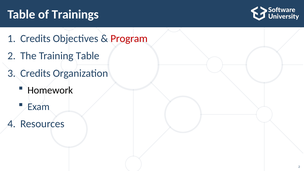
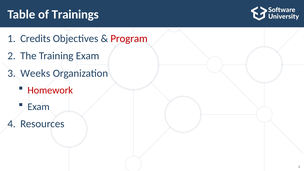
Training Table: Table -> Exam (88, 56)
Credits: Credits -> Weeks (35, 73)
Homework colour: black -> red (50, 90)
